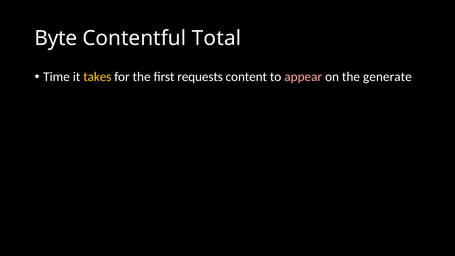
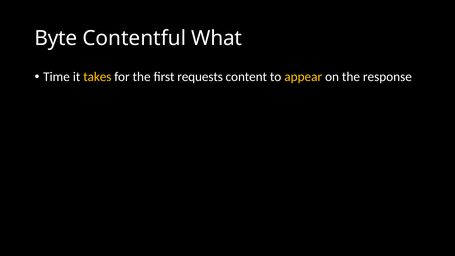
Total: Total -> What (217, 38)
appear colour: pink -> yellow (303, 77)
generate: generate -> response (387, 77)
